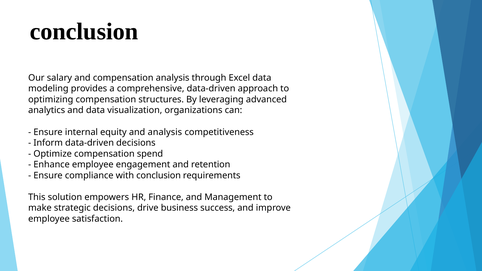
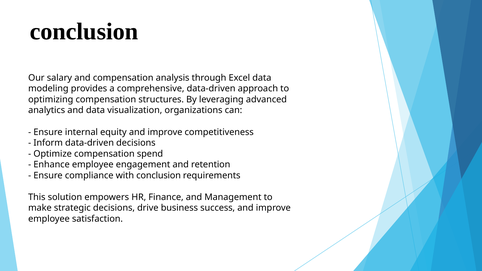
equity and analysis: analysis -> improve (165, 132)
